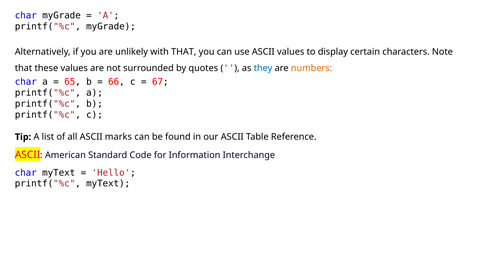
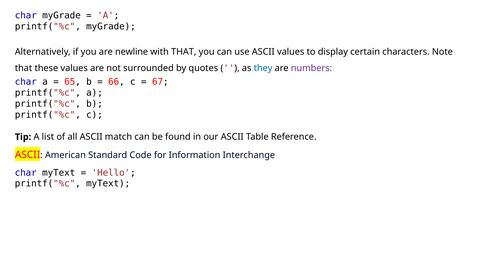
unlikely: unlikely -> newline (132, 52)
numbers colour: orange -> purple (311, 68)
marks: marks -> match (118, 137)
